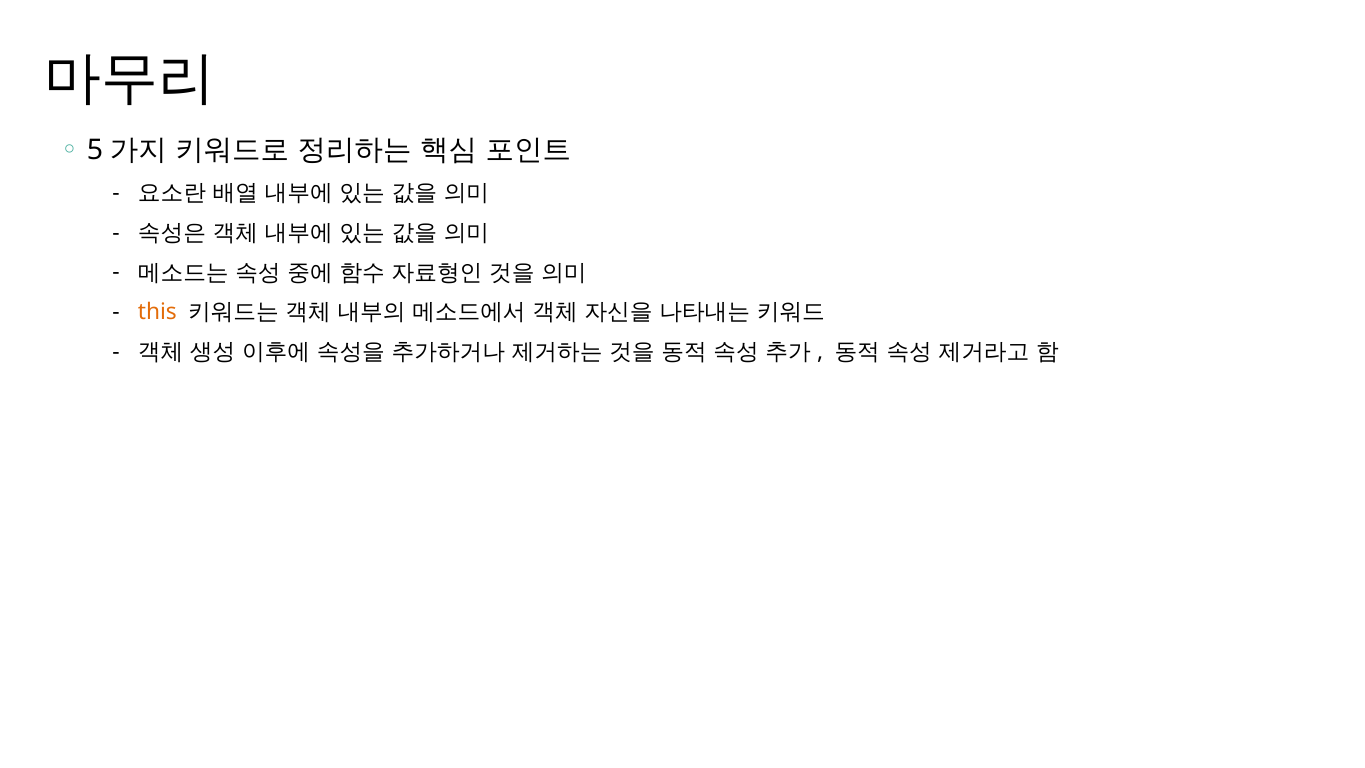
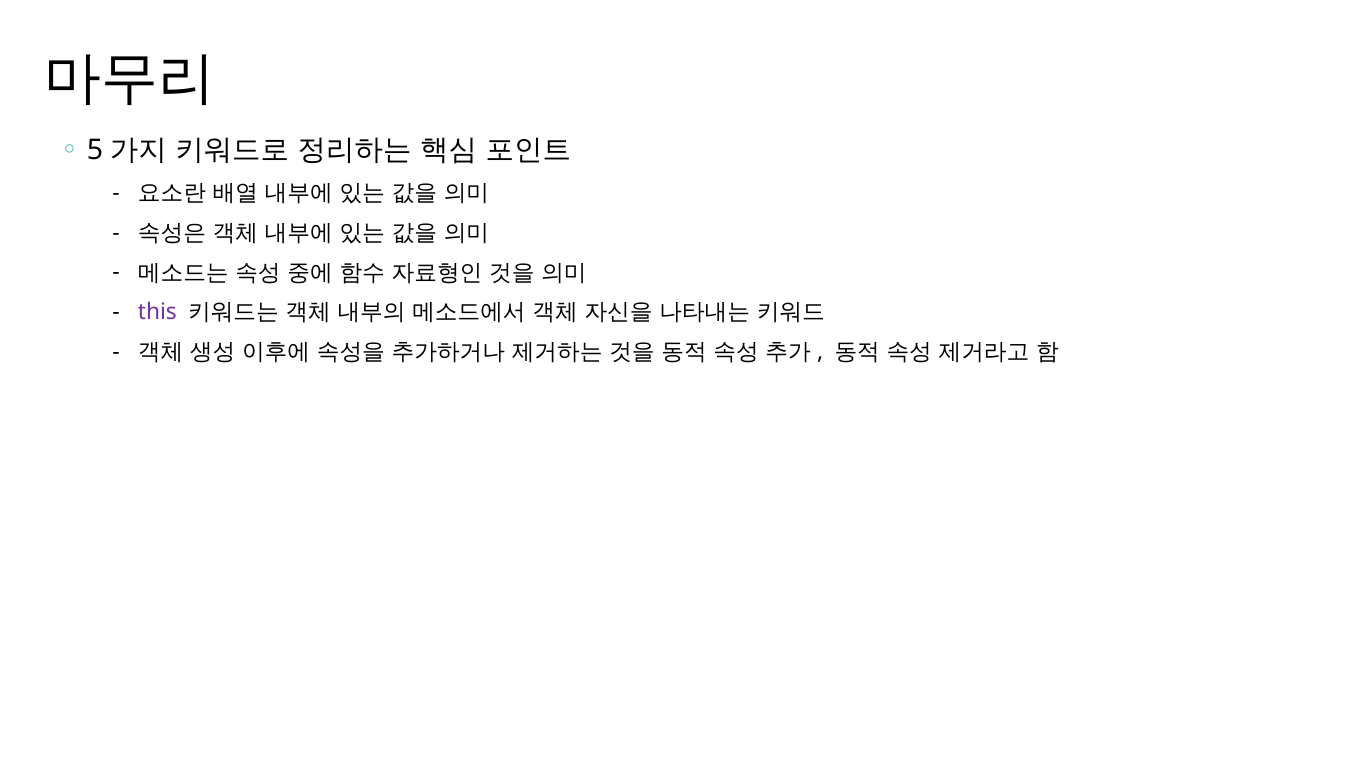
this colour: orange -> purple (157, 312)
